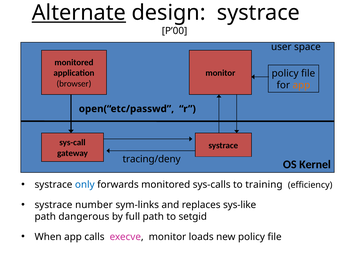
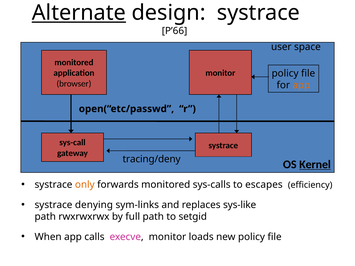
P’00: P’00 -> P’66 (175, 31)
Kernel underline: none -> present (315, 165)
only colour: blue -> orange (85, 185)
training: training -> escapes (264, 185)
number: number -> denying (94, 205)
dangerous: dangerous -> rwxrwxrwx (84, 217)
